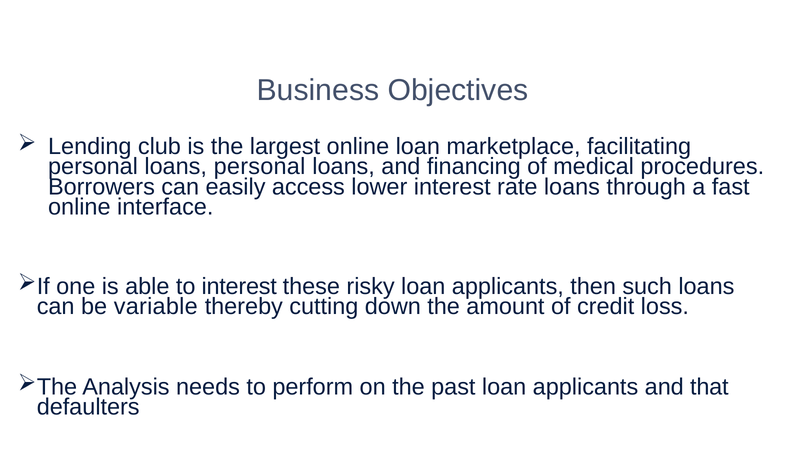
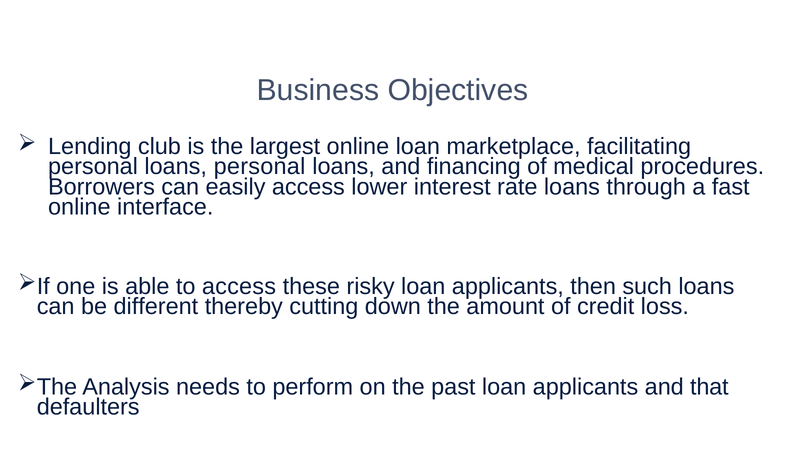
to interest: interest -> access (239, 286)
variable: variable -> different (156, 306)
